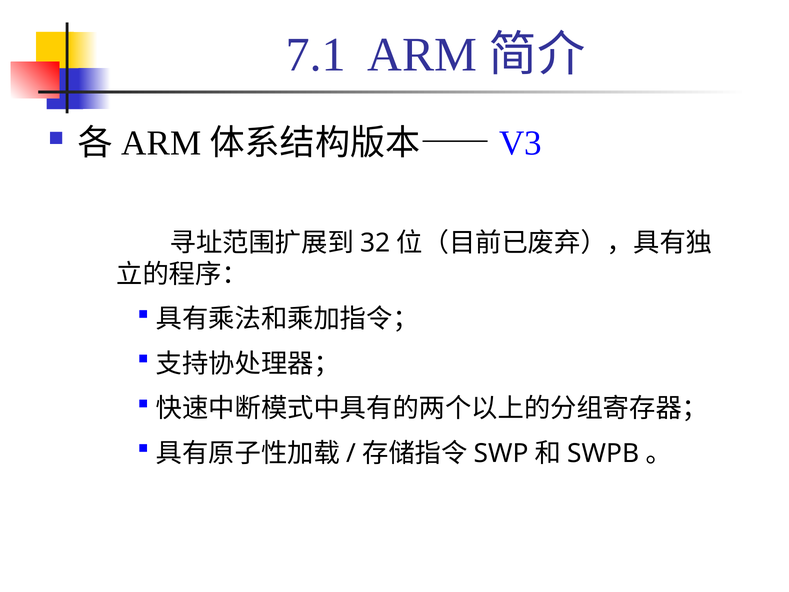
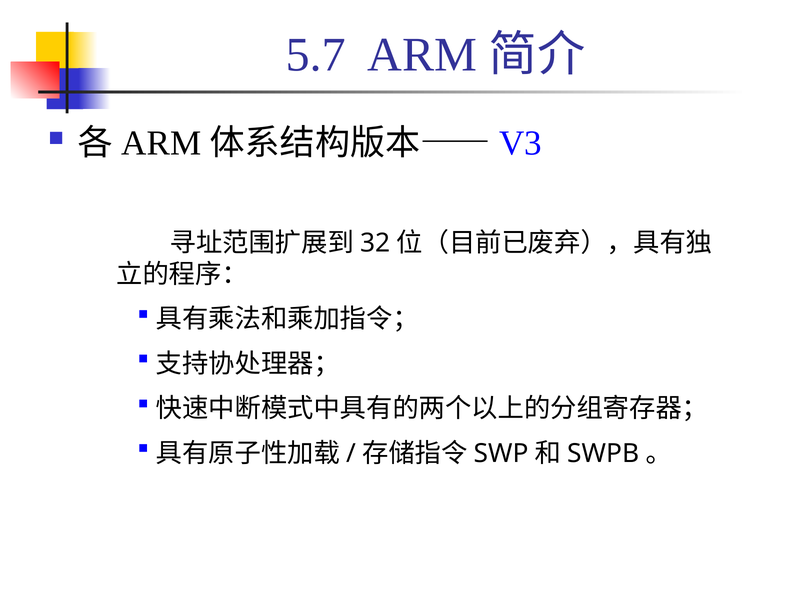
7.1: 7.1 -> 5.7 (316, 55)
